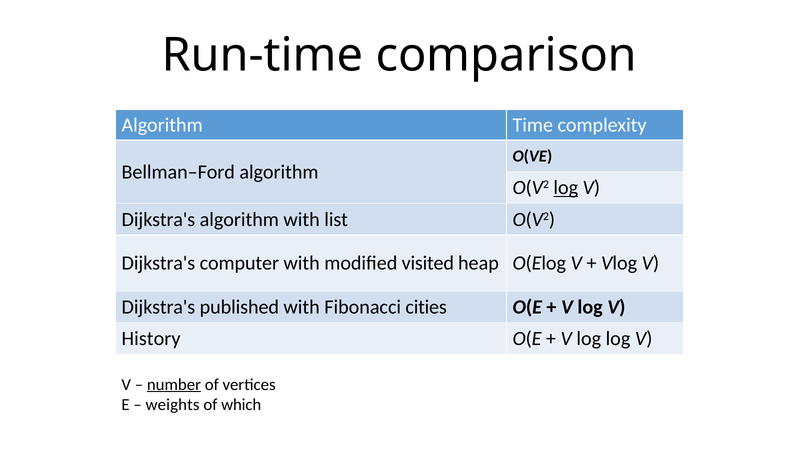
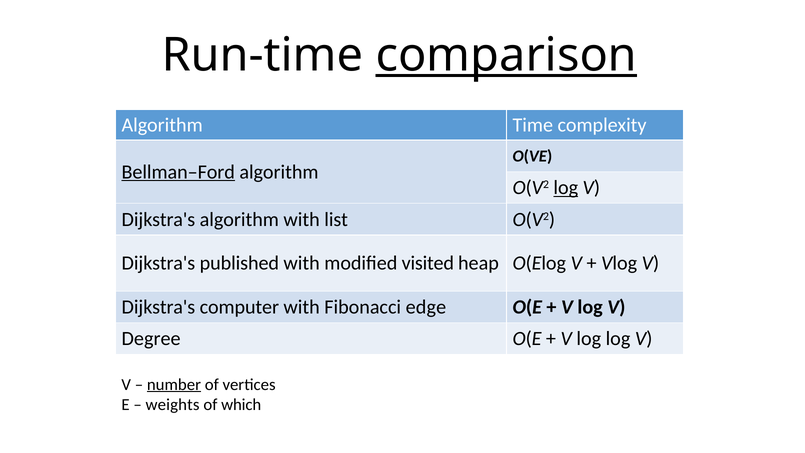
comparison underline: none -> present (506, 55)
Bellman–Ford underline: none -> present (178, 172)
computer: computer -> published (239, 263)
published: published -> computer (239, 307)
cities: cities -> edge (426, 307)
History: History -> Degree (151, 339)
